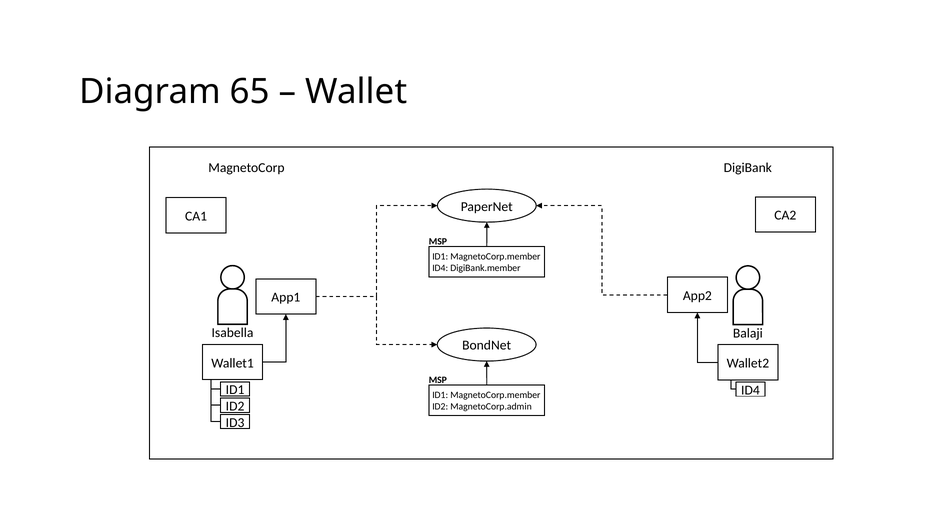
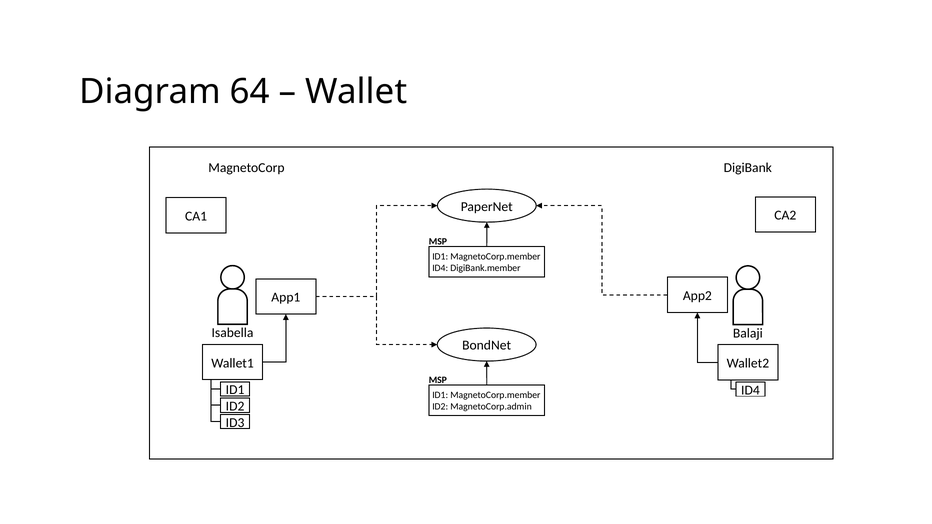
65: 65 -> 64 (250, 92)
